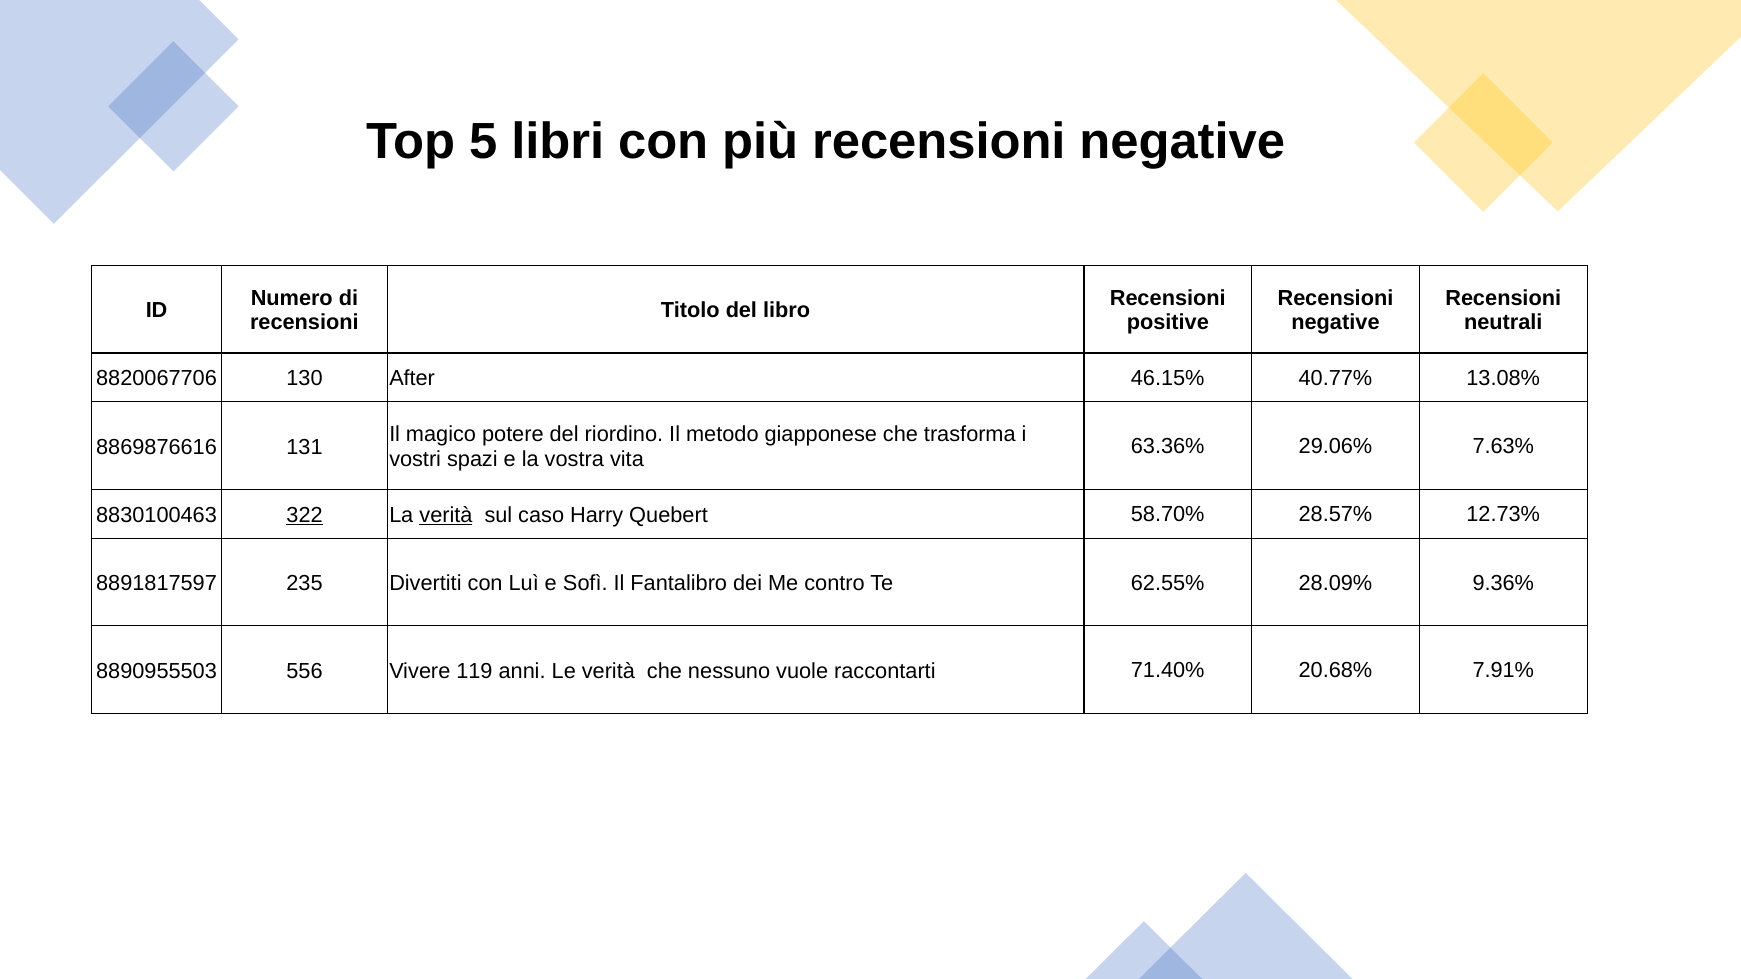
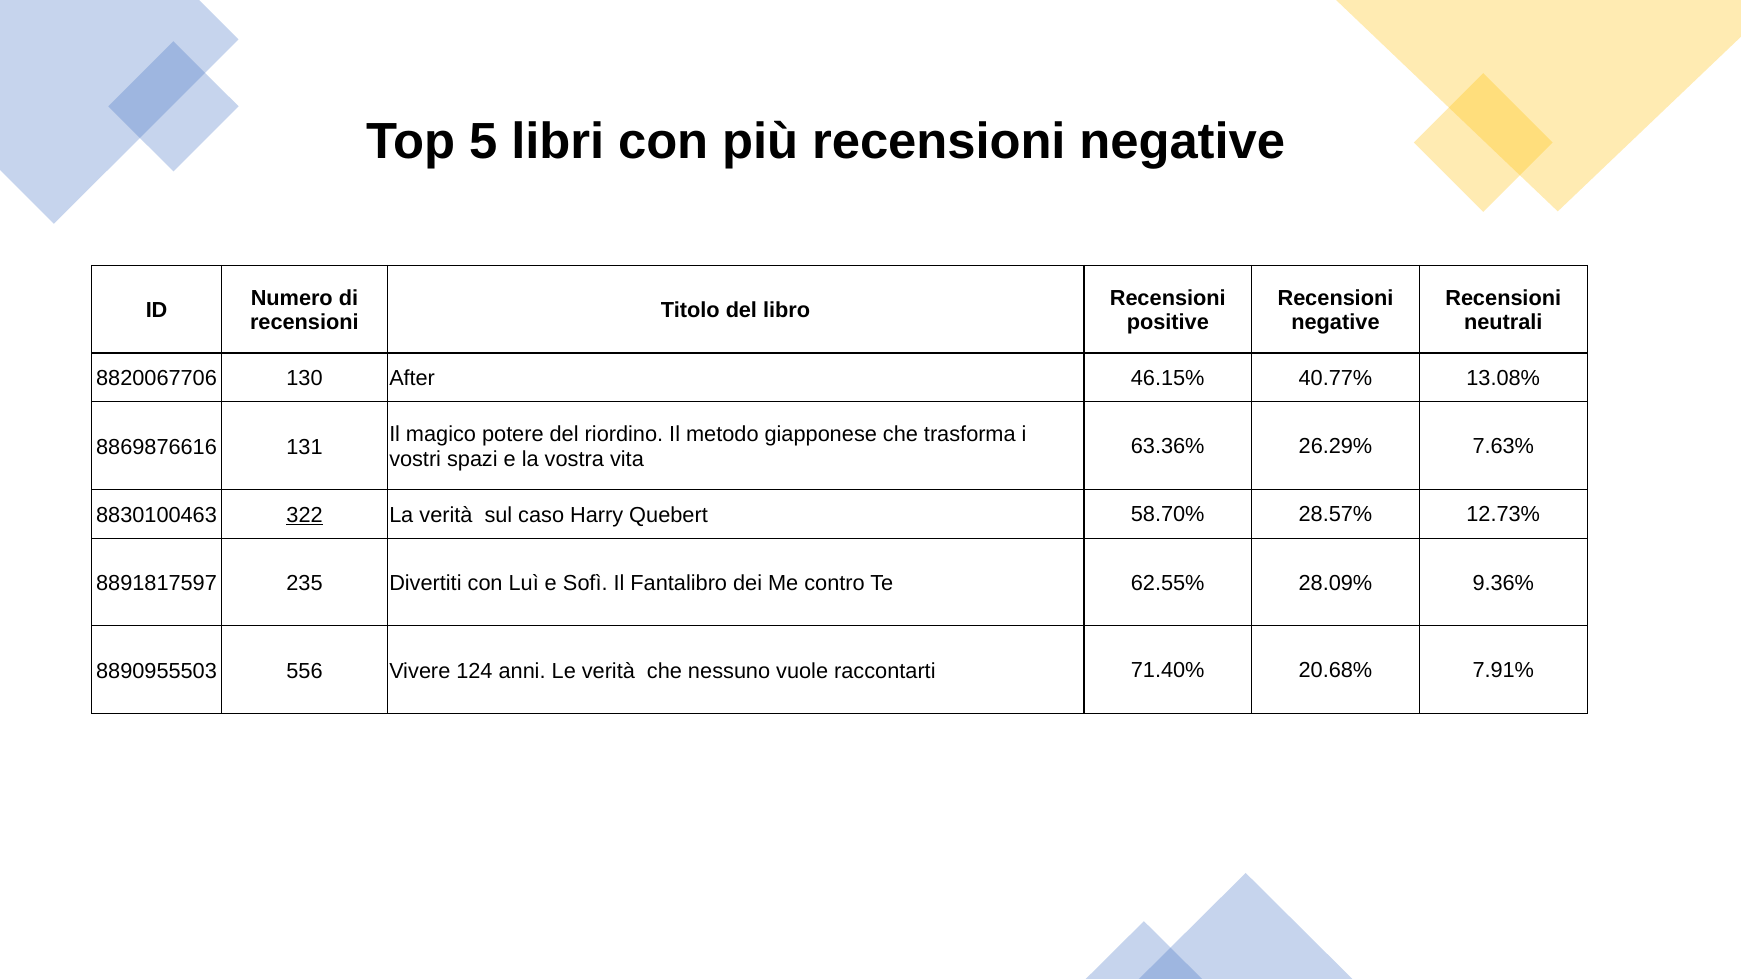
29.06%: 29.06% -> 26.29% (1336, 447)
verità underline: present -> none (446, 515)
119: 119 -> 124 (474, 671)
